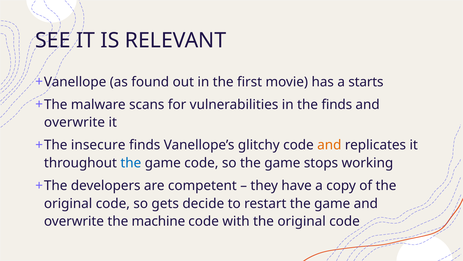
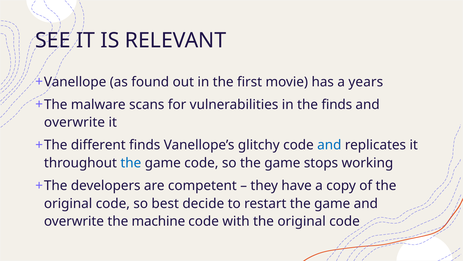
starts: starts -> years (366, 82)
insecure: insecure -> different (98, 145)
and colour: orange -> blue (329, 145)
gets: gets -> best (165, 203)
